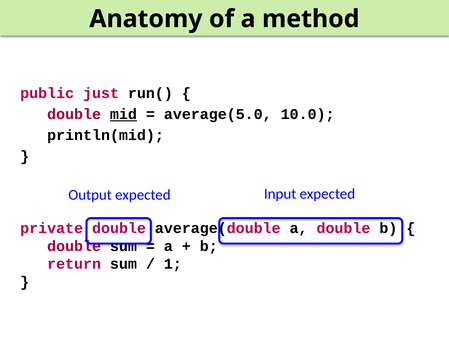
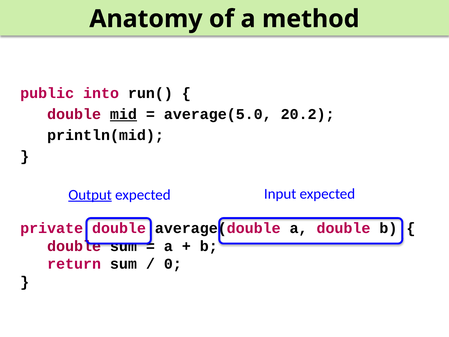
just: just -> into (101, 93)
10.0: 10.0 -> 20.2 (308, 114)
Output underline: none -> present (90, 195)
1: 1 -> 0 (173, 264)
